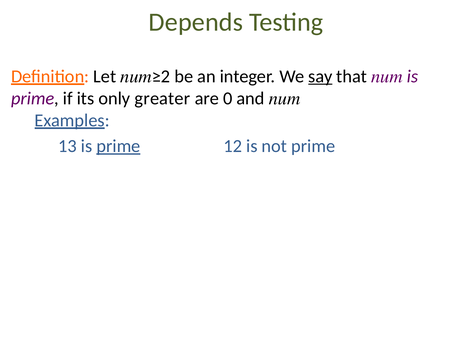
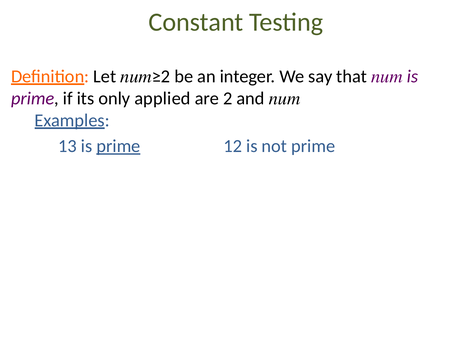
Depends: Depends -> Constant (196, 22)
say underline: present -> none (320, 76)
greater: greater -> applied (162, 98)
0: 0 -> 2 (228, 98)
